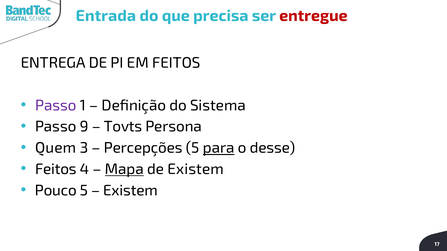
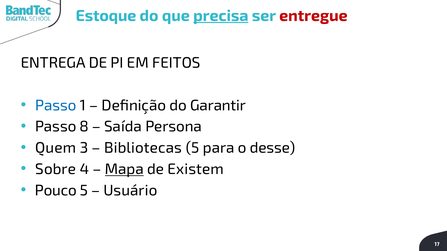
Entrada: Entrada -> Estoque (106, 16)
precisa underline: none -> present (221, 16)
Passo colour: purple -> blue (56, 106)
Sistema: Sistema -> Garantir (218, 106)
9: 9 -> 8 (84, 127)
Tovts: Tovts -> Saída (123, 127)
Percepções: Percepções -> Bibliotecas (143, 148)
para underline: present -> none (219, 148)
Feitos: Feitos -> Sobre (56, 169)
Existem: Existem -> Usuário (130, 191)
